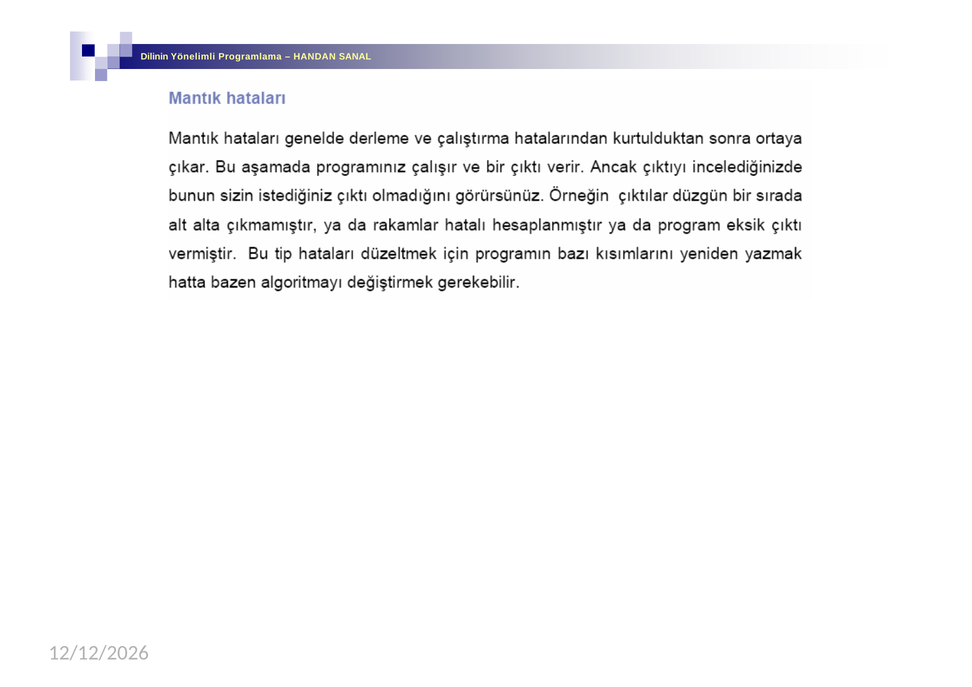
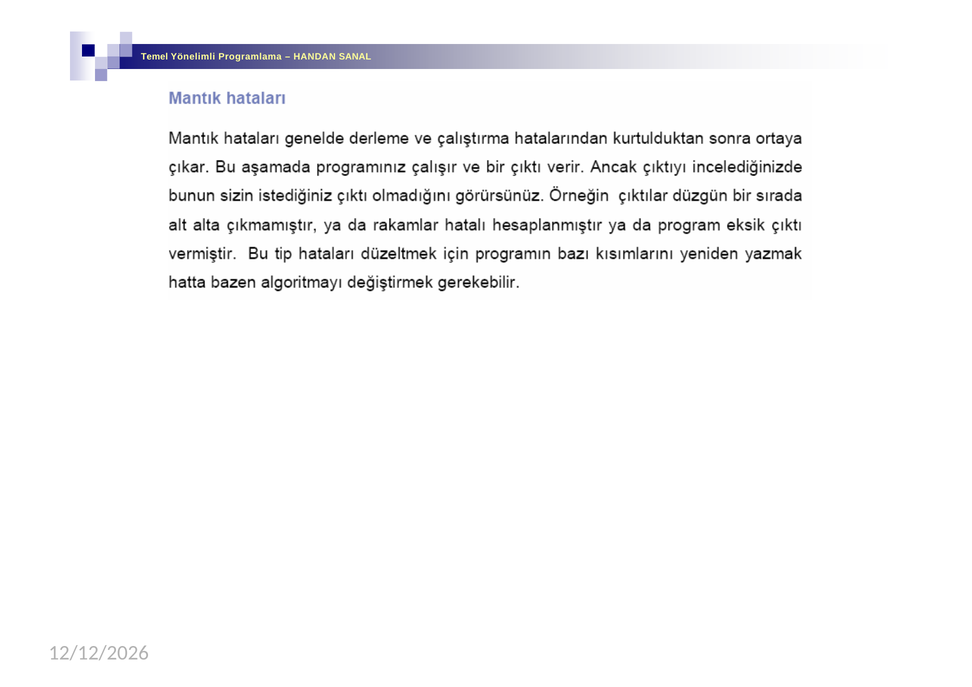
Dilinin: Dilinin -> Temel (154, 57)
